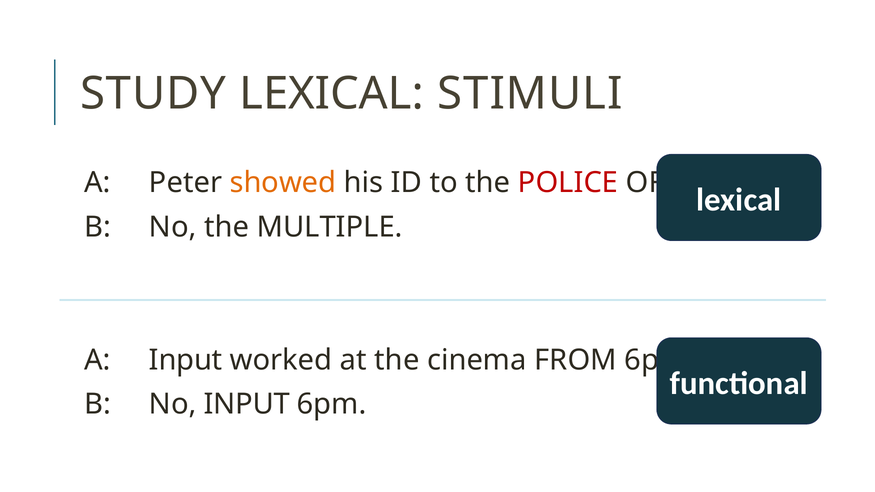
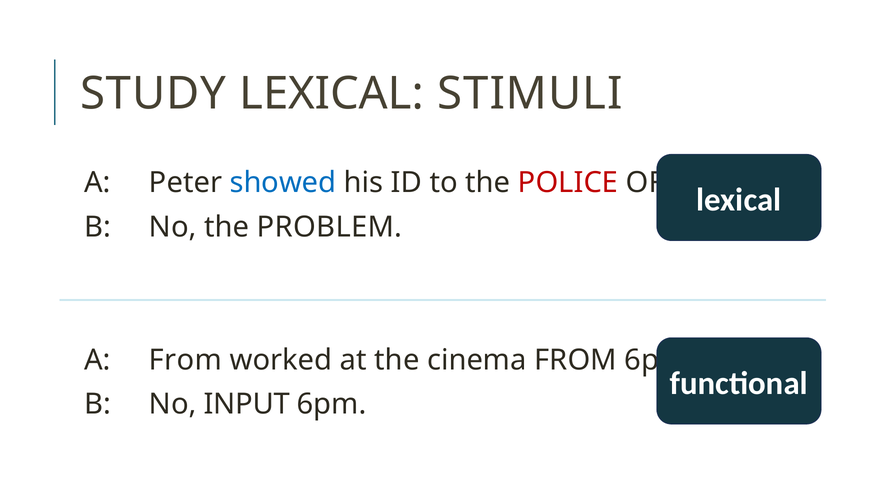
showed colour: orange -> blue (283, 183)
MULTIPLE: MULTIPLE -> PROBLEM (330, 227)
A Input: Input -> From (185, 360)
